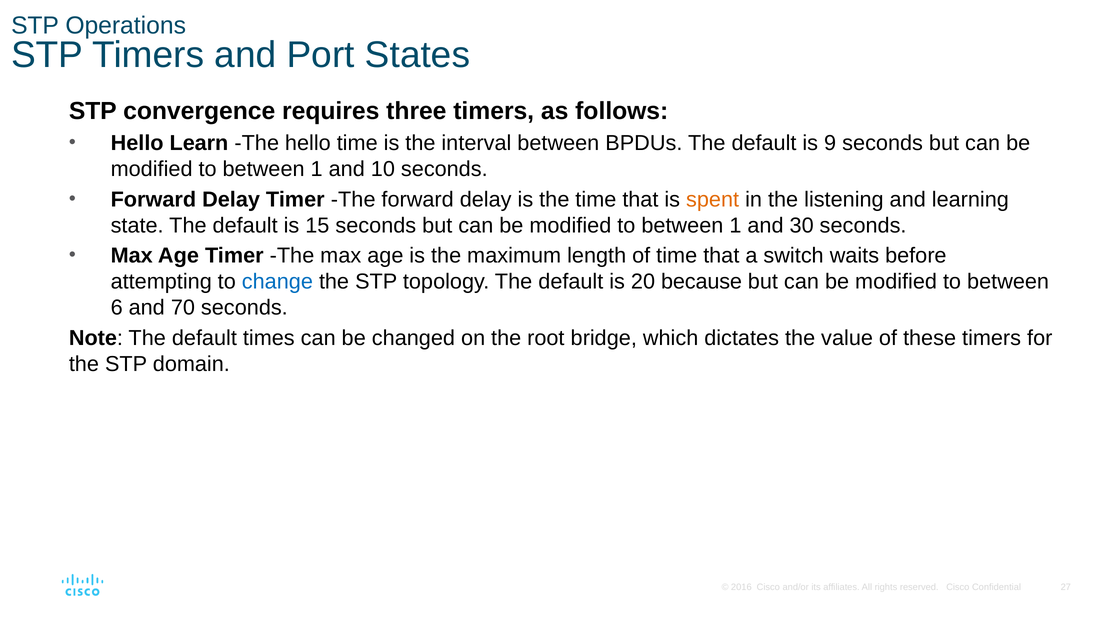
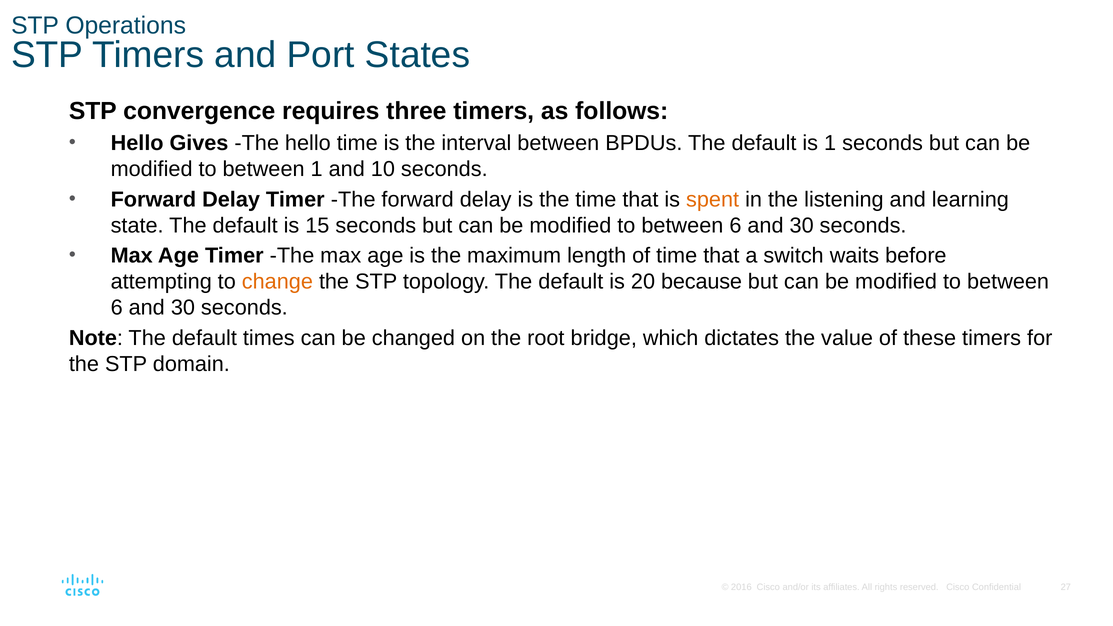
Learn: Learn -> Gives (199, 143)
is 9: 9 -> 1 (830, 143)
1: 1 -> 6 (735, 225)
change colour: blue -> orange (277, 282)
70: 70 -> 30 (183, 308)
